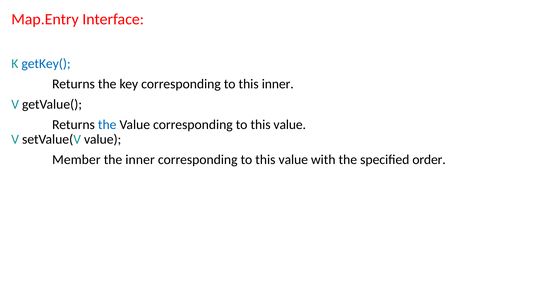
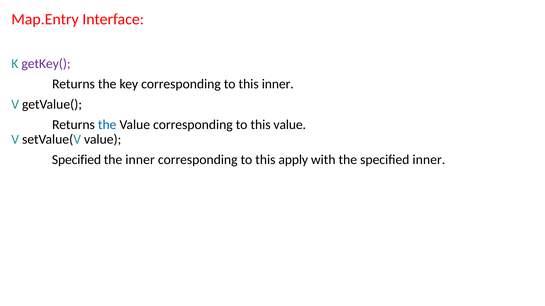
getKey( colour: blue -> purple (46, 64)
Member: Member -> Specified (76, 160)
value: value -> apply (293, 160)
specified order: order -> inner (429, 160)
